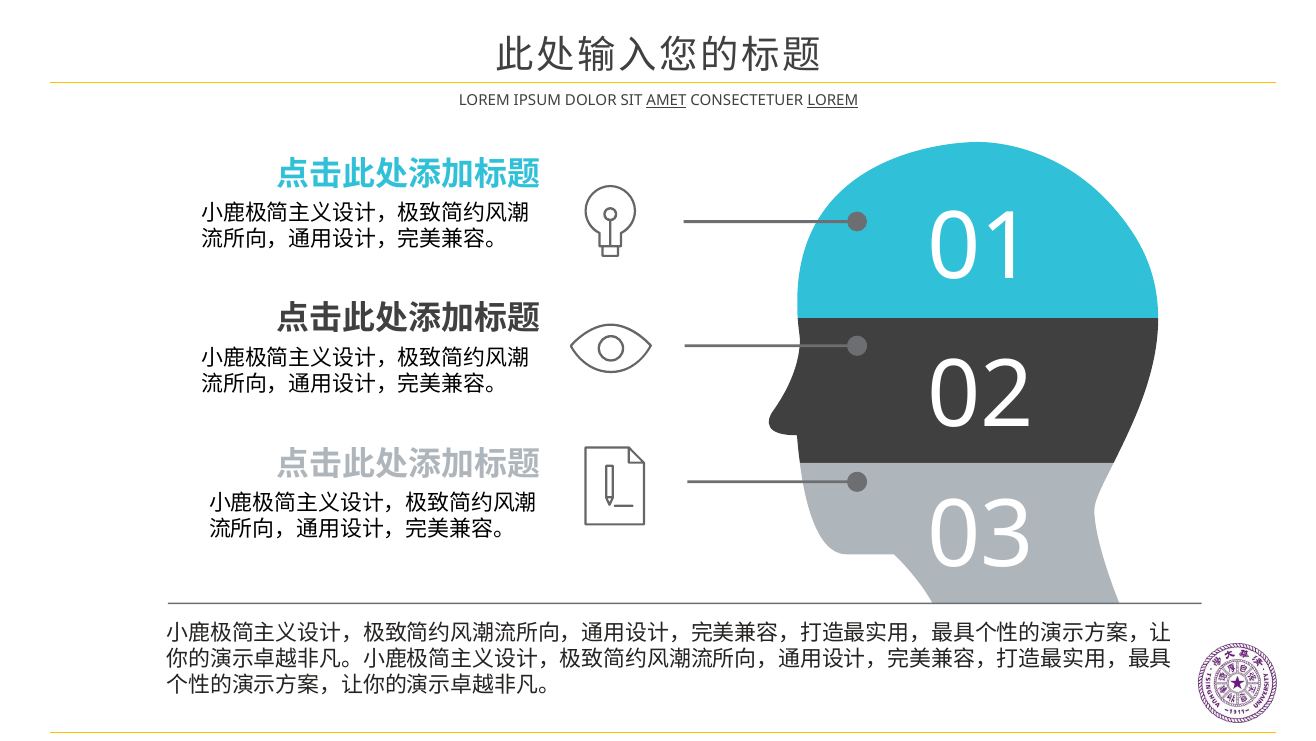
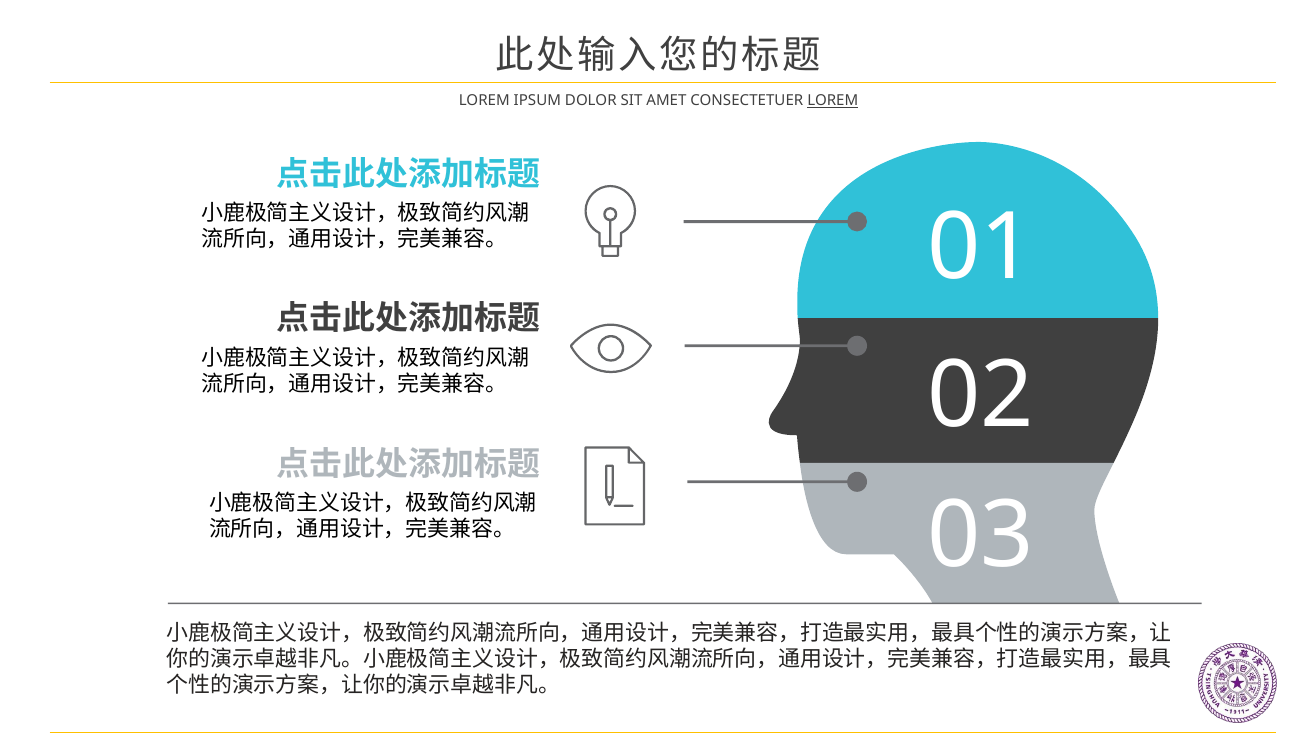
AMET underline: present -> none (666, 101)
